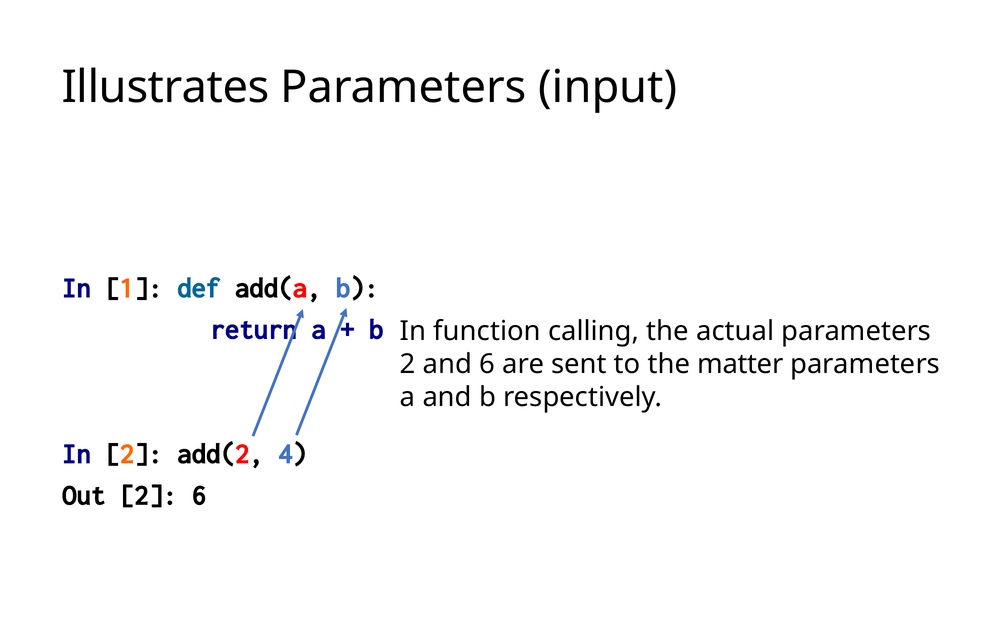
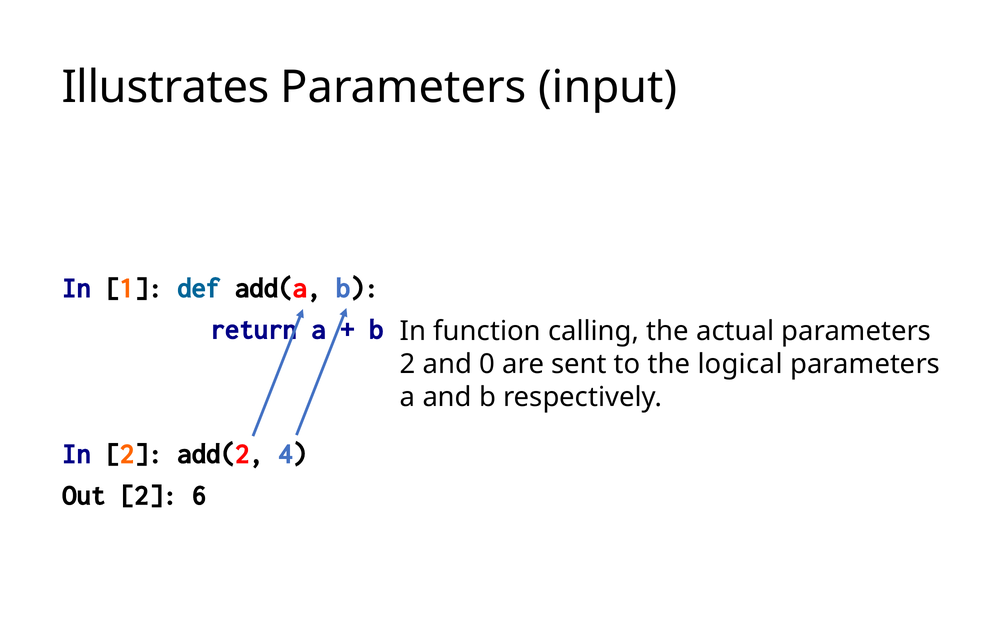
and 6: 6 -> 0 (487, 364)
matter: matter -> logical (740, 364)
